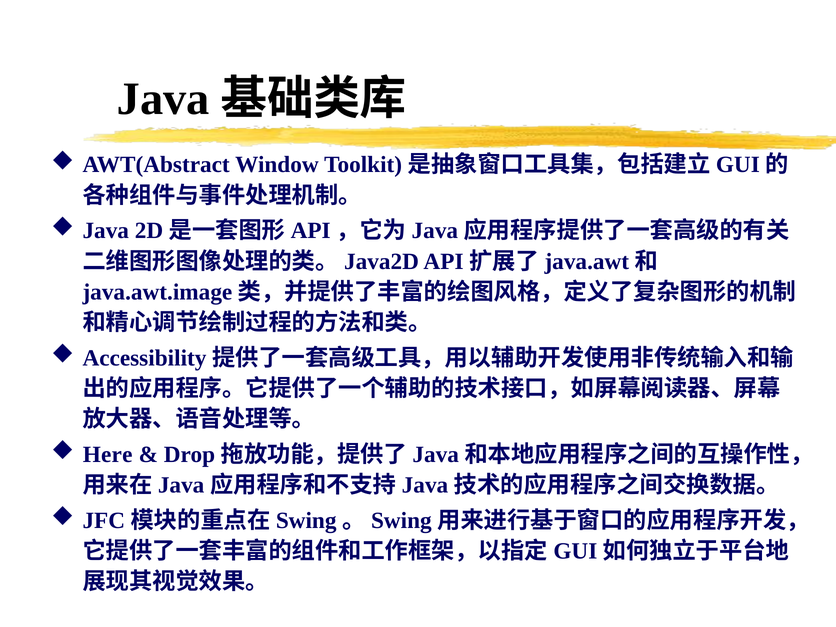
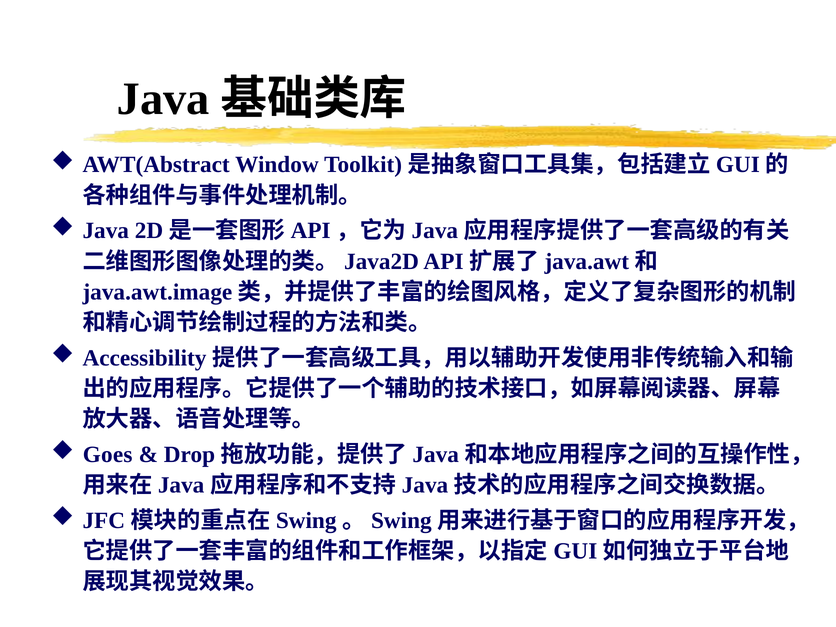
Here: Here -> Goes (108, 455)
